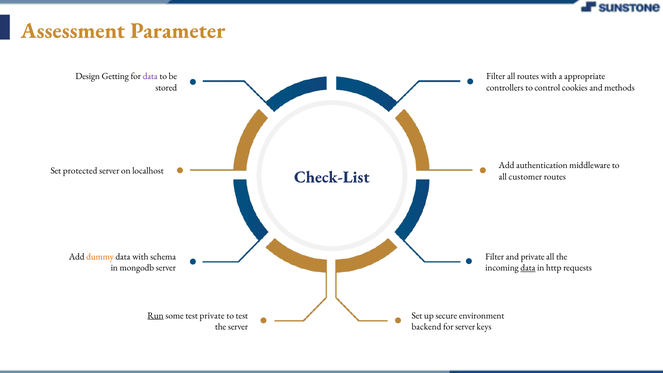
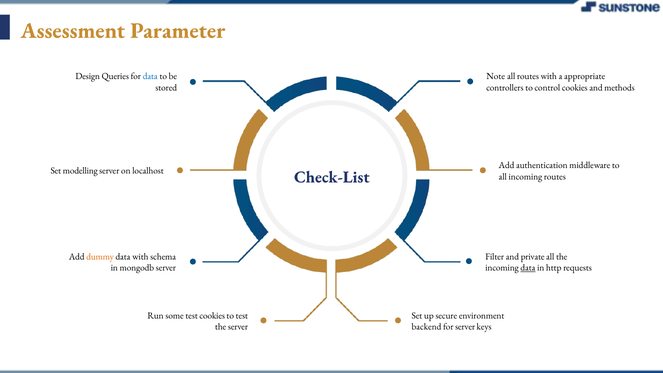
Getting: Getting -> Queries (115, 76)
data colour: purple -> blue (150, 76)
Filter: Filter -> Note (496, 76)
protected: protected -> modelling (80, 171)
all customer: customer -> incoming (525, 176)
Run underline: present -> none (155, 315)
test private: private -> cookies (212, 315)
